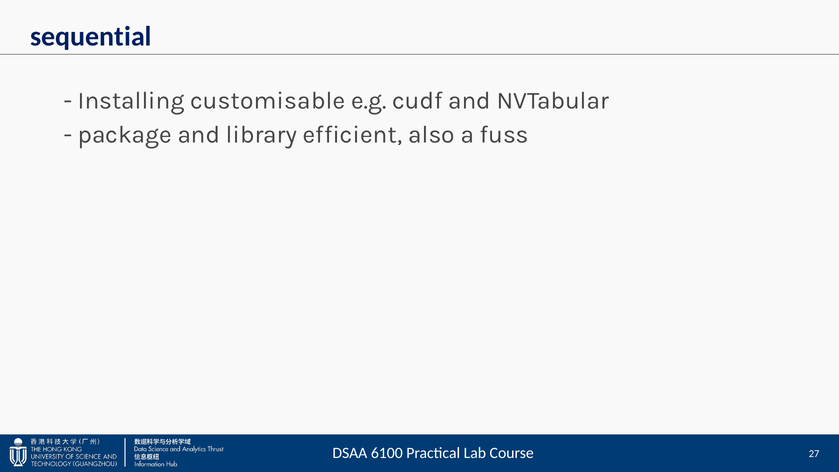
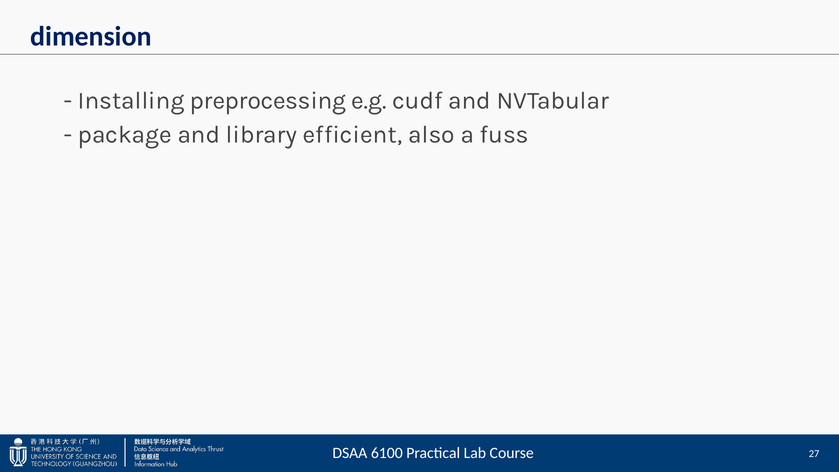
sequential: sequential -> dimension (91, 37)
customisable: customisable -> preprocessing (268, 101)
